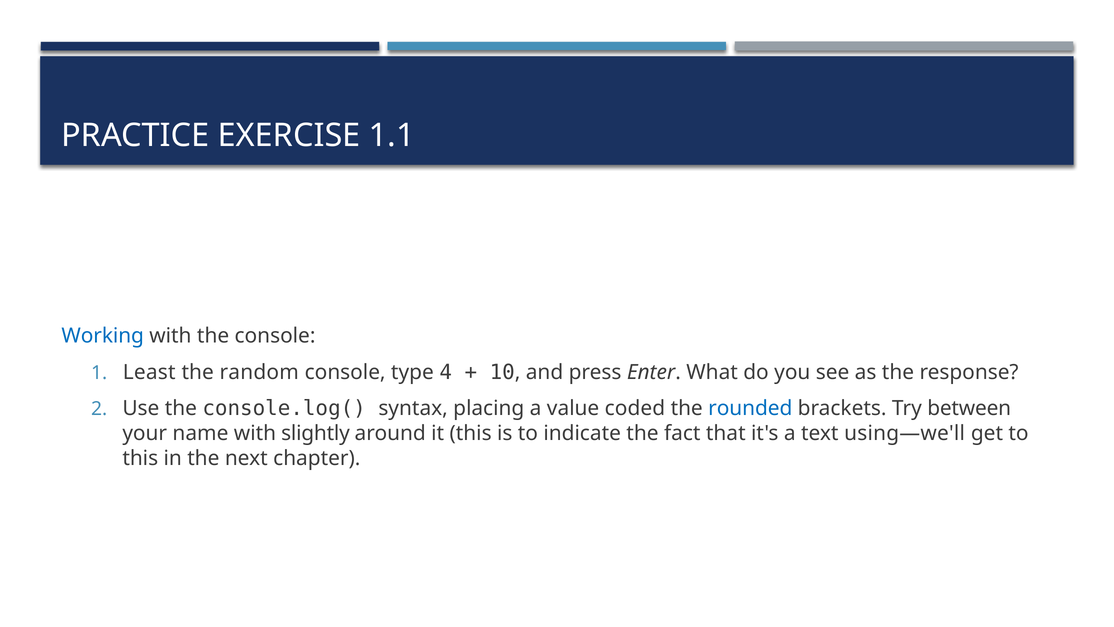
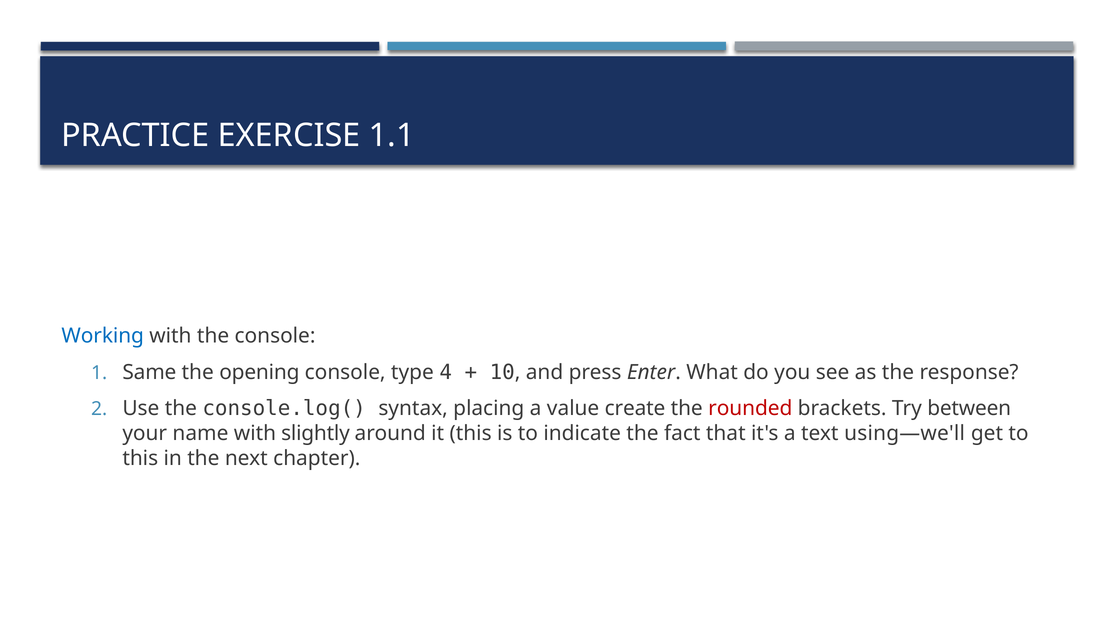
Least: Least -> Same (149, 372)
random: random -> opening (259, 372)
coded: coded -> create (635, 408)
rounded colour: blue -> red (750, 408)
